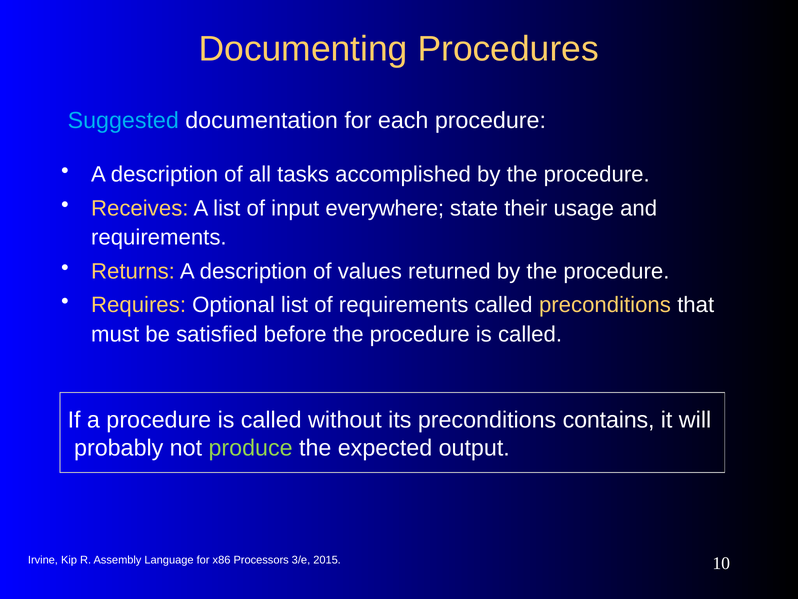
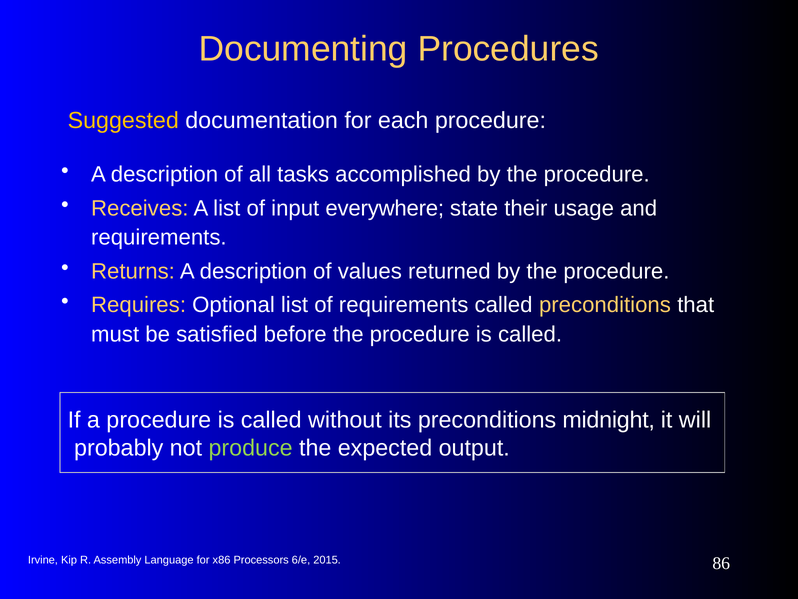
Suggested colour: light blue -> yellow (123, 121)
contains: contains -> midnight (609, 420)
3/e: 3/e -> 6/e (301, 559)
10: 10 -> 86 (721, 563)
